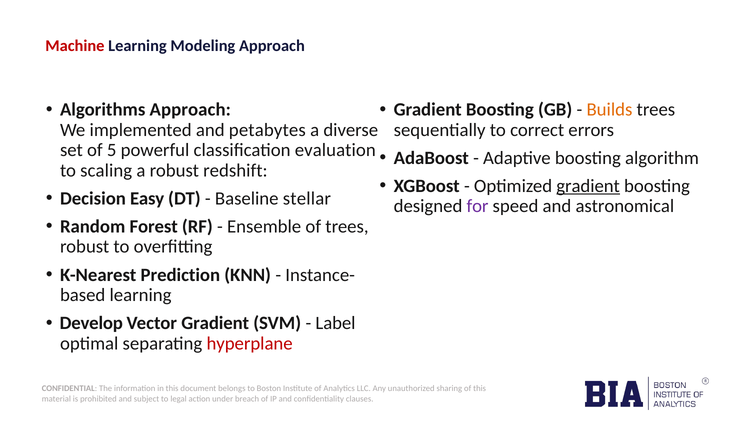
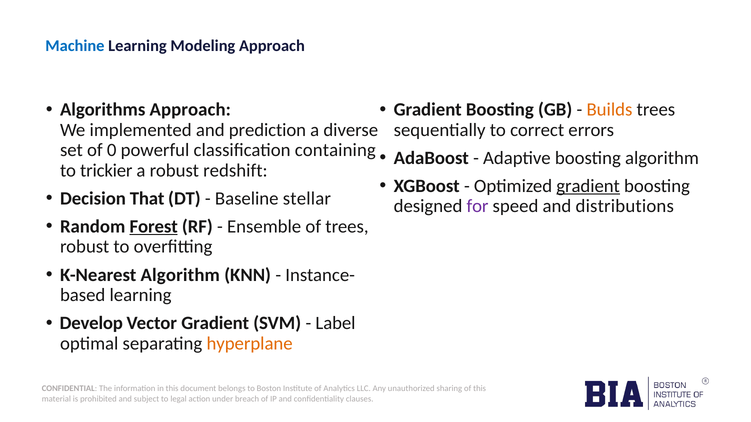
Machine colour: red -> blue (75, 46)
petabytes: petabytes -> prediction (267, 130)
5: 5 -> 0 (112, 150)
evaluation: evaluation -> containing (335, 150)
scaling: scaling -> trickier (106, 171)
Easy: Easy -> That (147, 199)
astronomical: astronomical -> distributions (625, 207)
Forest underline: none -> present (154, 227)
K-Nearest Prediction: Prediction -> Algorithm (180, 275)
hyperplane colour: red -> orange (250, 344)
